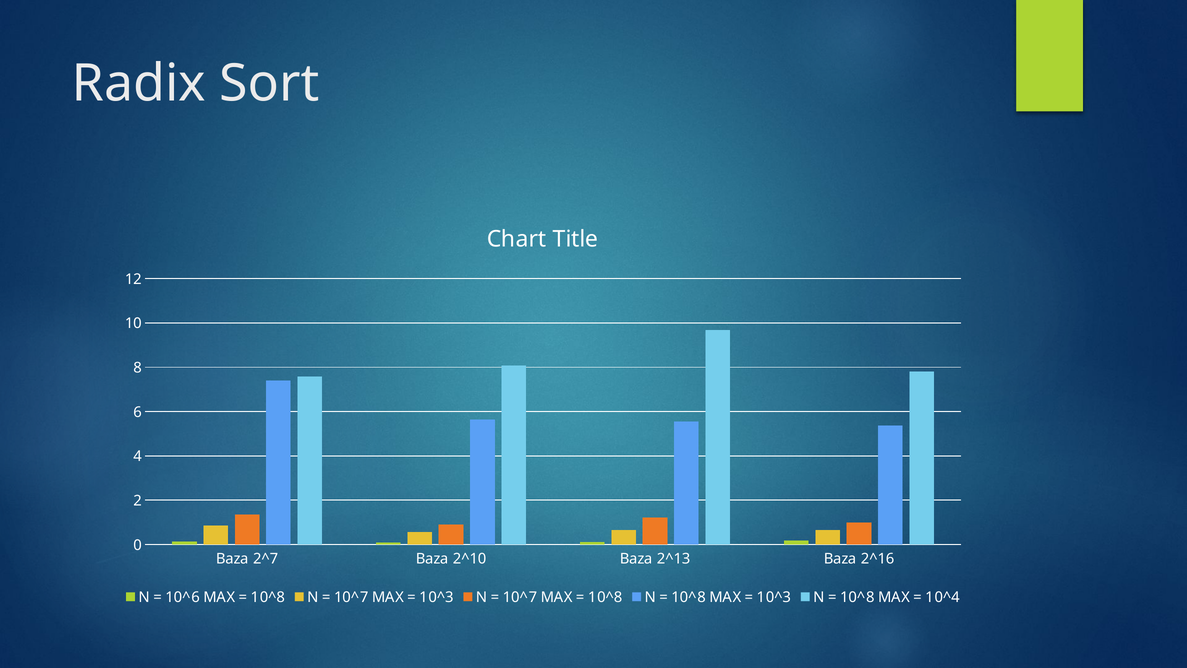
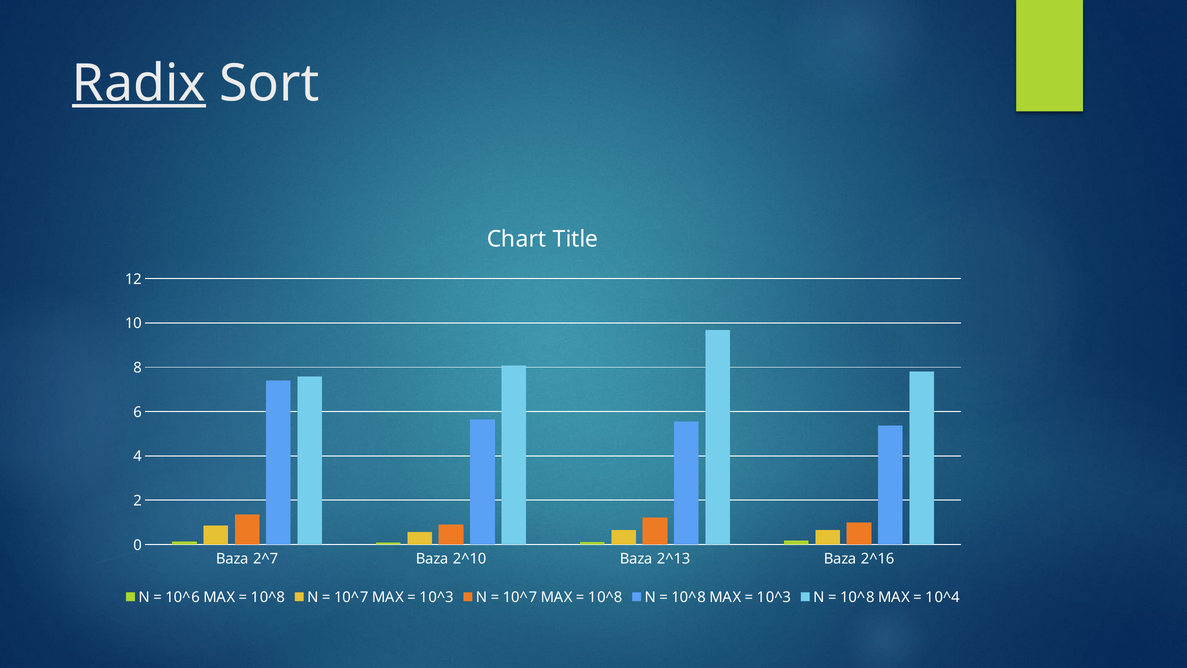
Radix underline: none -> present (139, 83)
